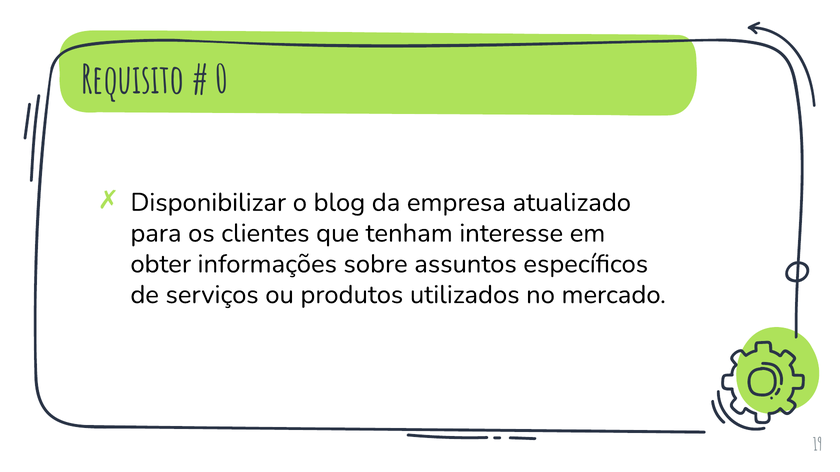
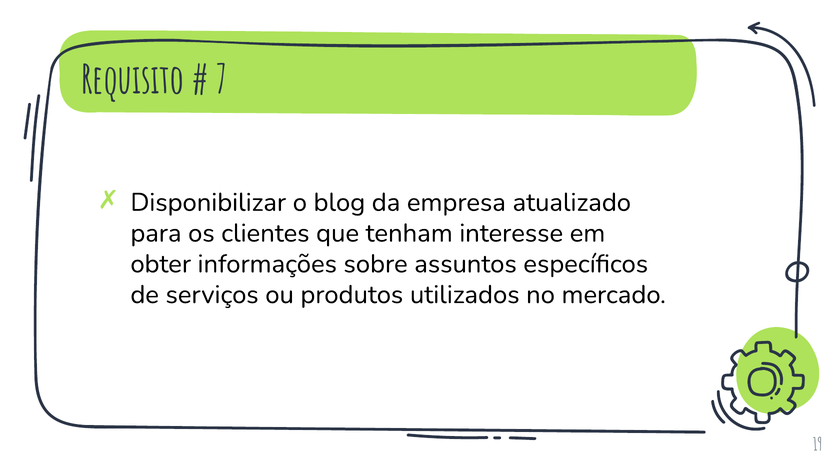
0: 0 -> 7 (222, 81)
